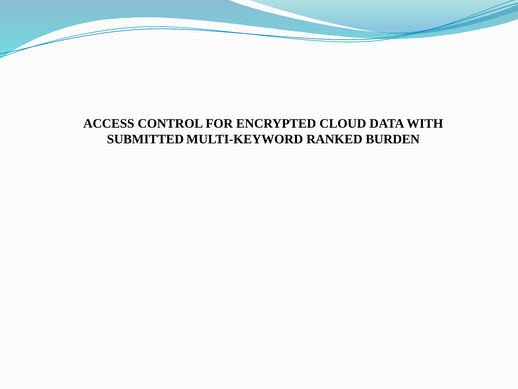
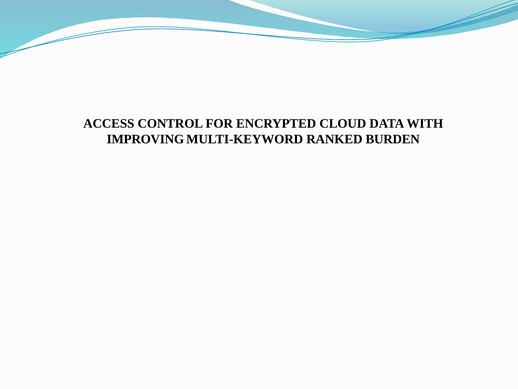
SUBMITTED: SUBMITTED -> IMPROVING (145, 139)
